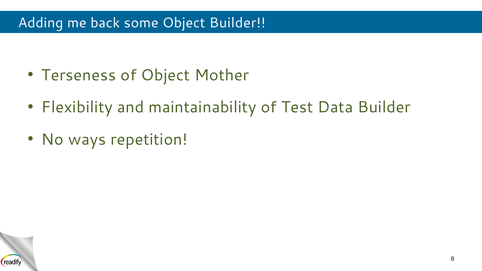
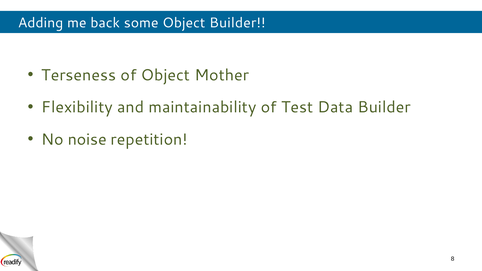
ways: ways -> noise (87, 139)
